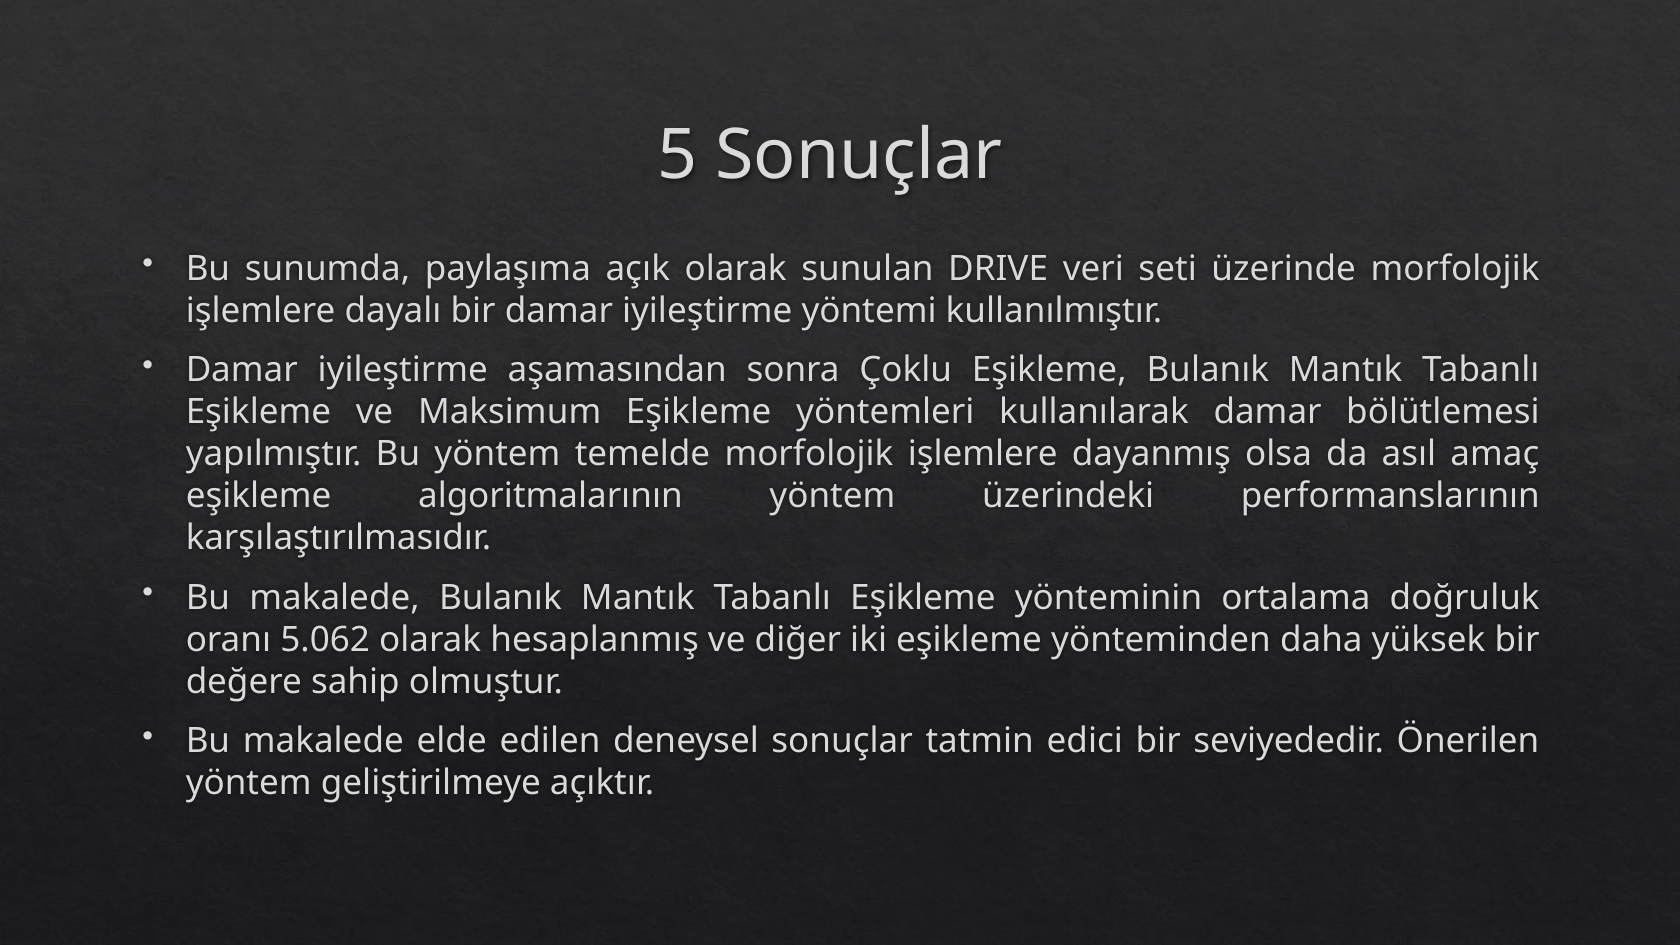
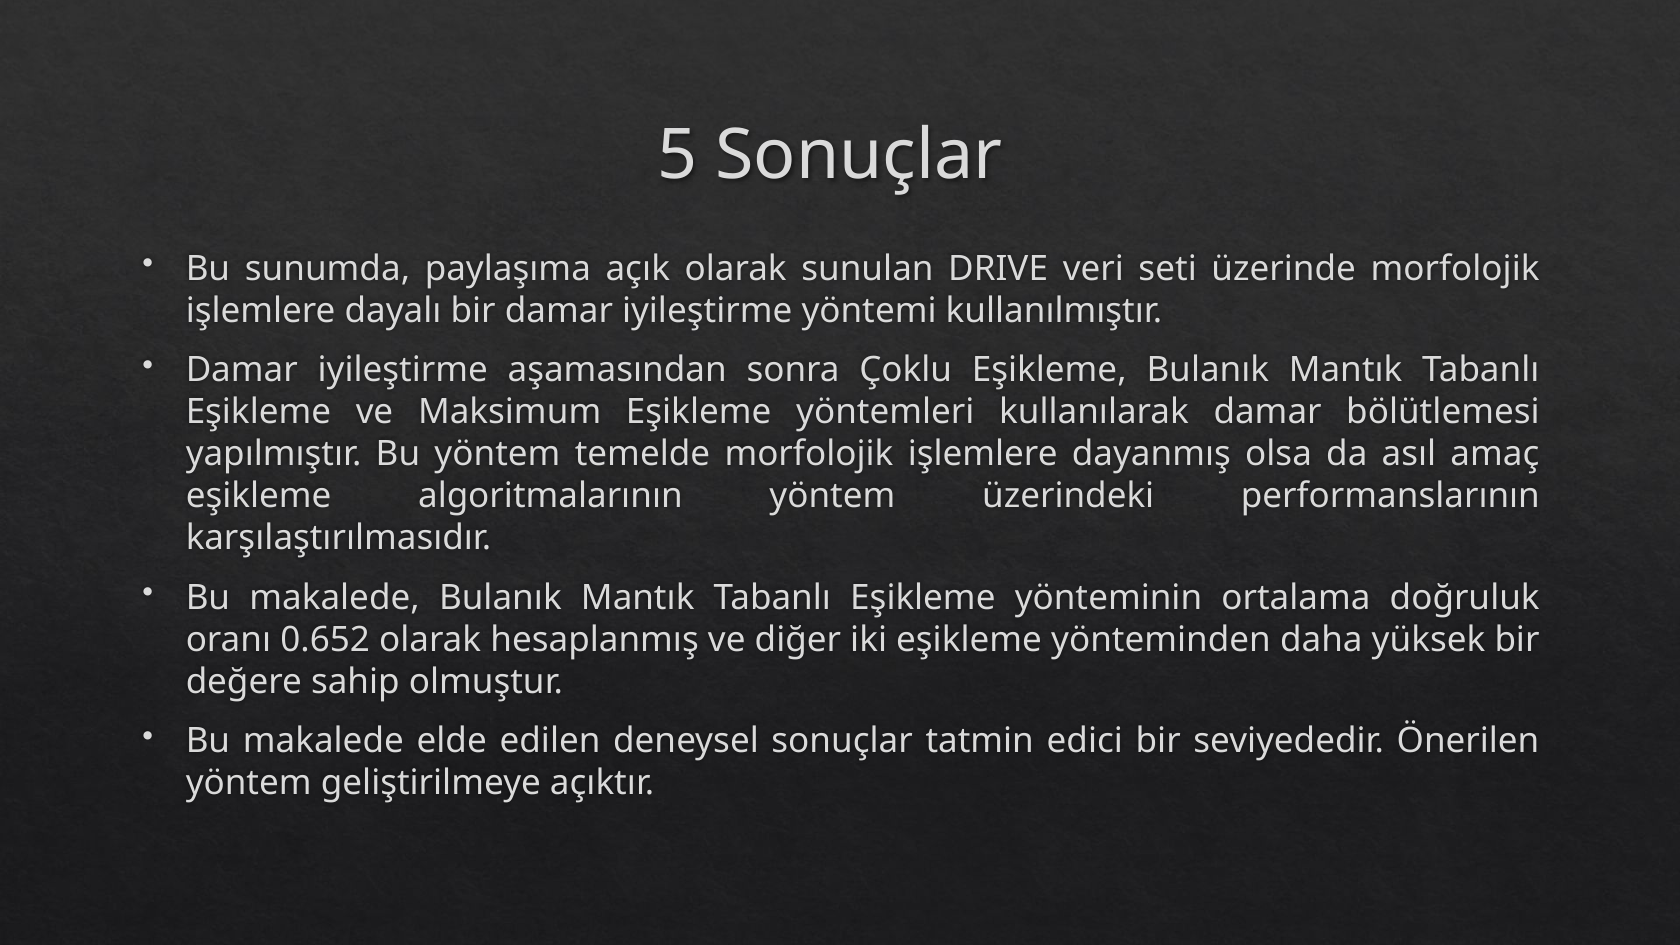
5.062: 5.062 -> 0.652 (325, 640)
